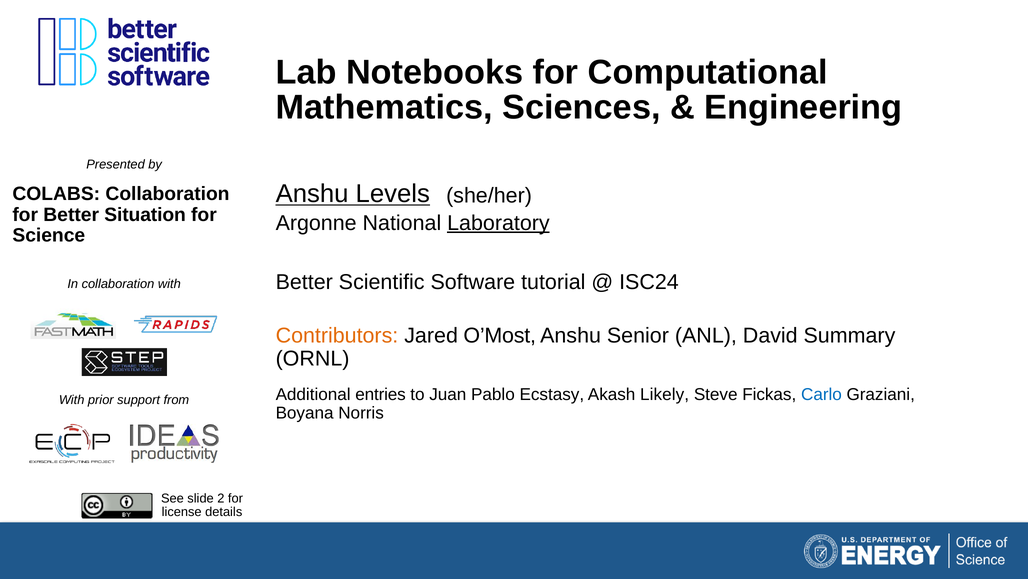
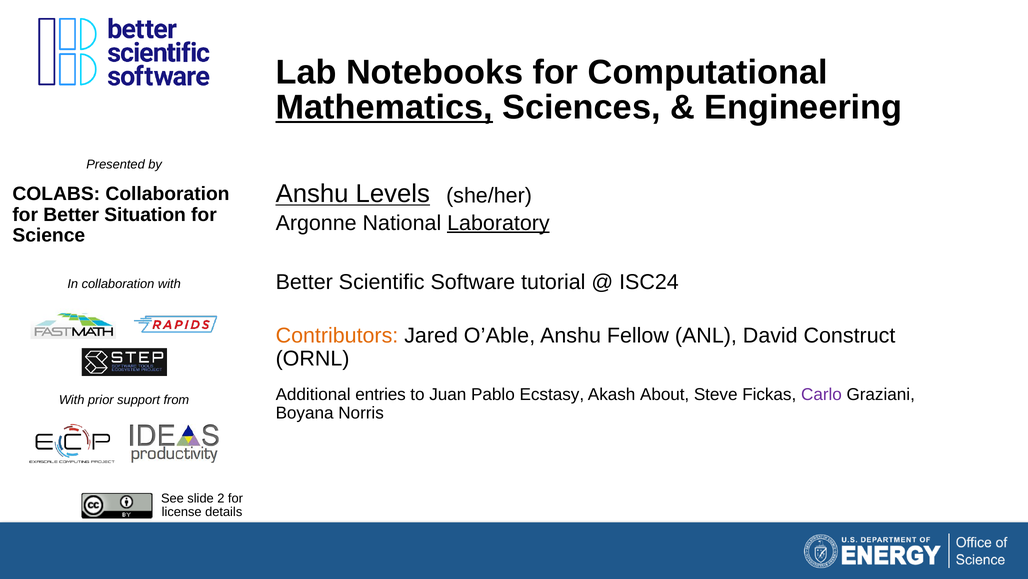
Mathematics underline: none -> present (384, 107)
O’Most: O’Most -> O’Able (500, 335)
Senior: Senior -> Fellow (638, 335)
Summary: Summary -> Construct (849, 335)
Likely: Likely -> About (665, 394)
Carlo colour: blue -> purple (821, 394)
